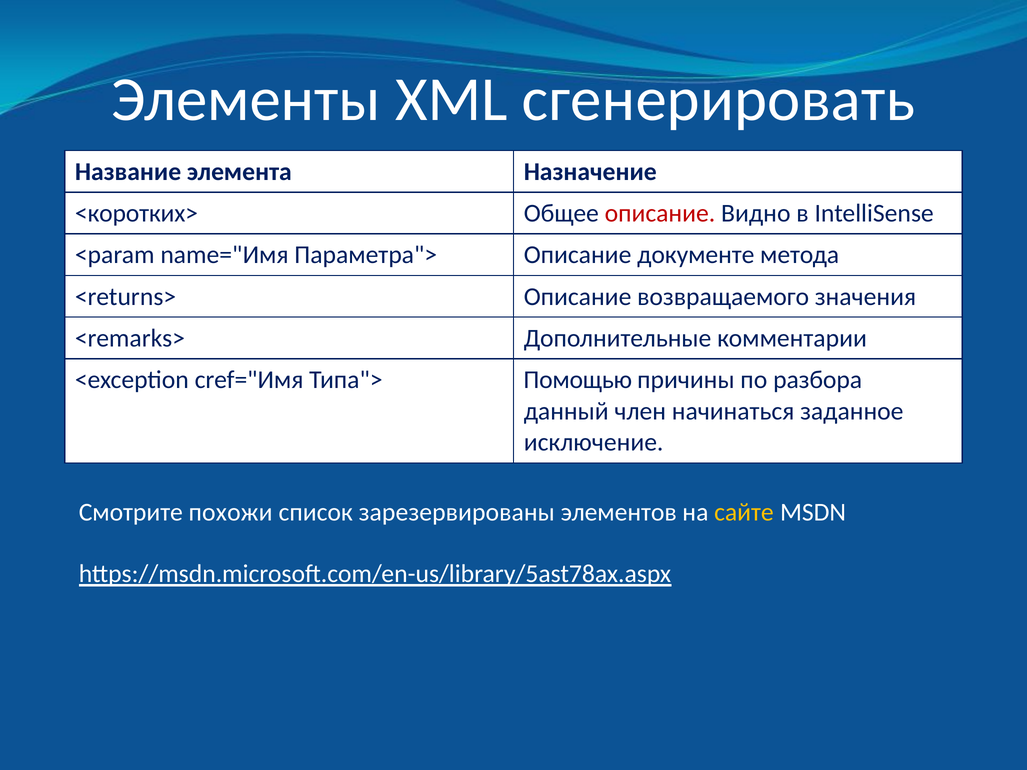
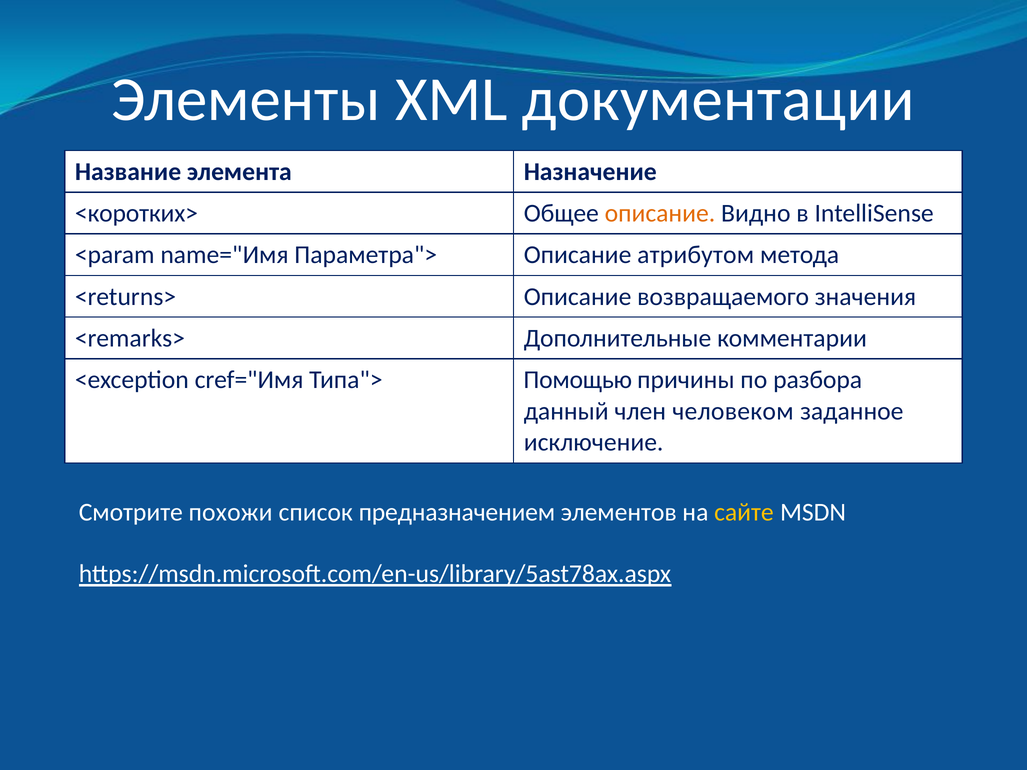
сгенерировать: сгенерировать -> документации (718, 99)
описание colour: red -> orange (660, 213)
документе: документе -> атрибутом (696, 255)
начинаться: начинаться -> человеком (733, 411)
зарезервированы: зарезервированы -> предназначением (457, 513)
